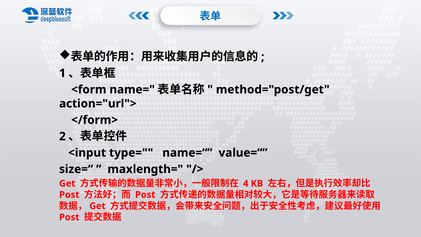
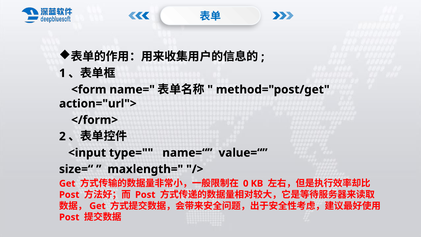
4: 4 -> 0 (246, 183)
